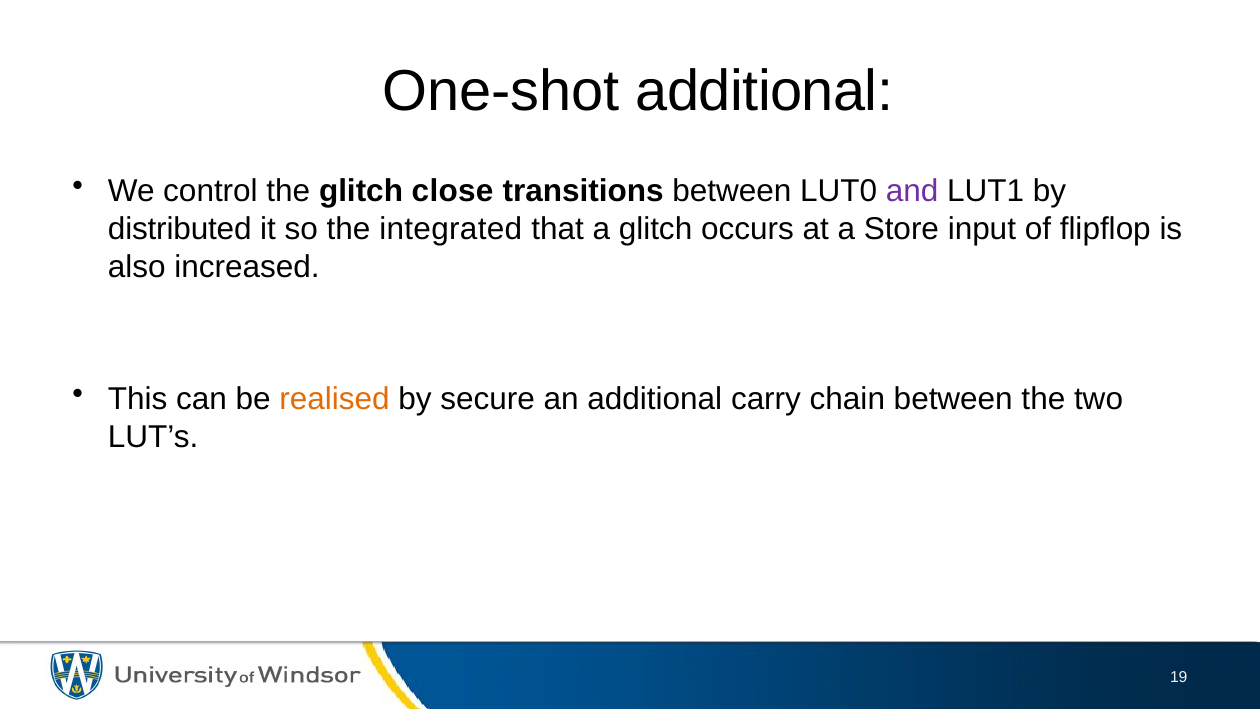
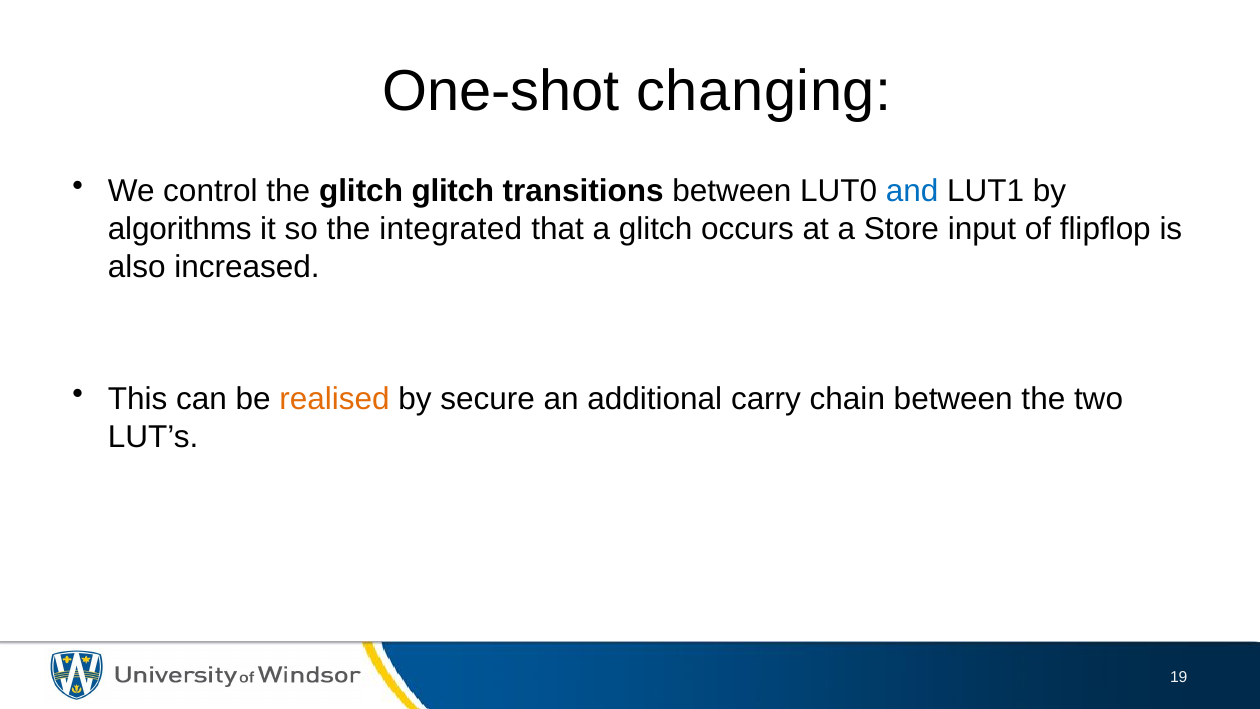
One-shot additional: additional -> changing (764, 91)
glitch close: close -> glitch (453, 191)
and colour: purple -> blue (912, 191)
distributed: distributed -> algorithms (180, 229)
